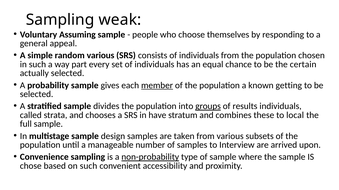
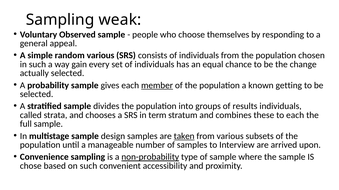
Assuming: Assuming -> Observed (77, 35)
part: part -> gain (79, 65)
certain: certain -> change (303, 65)
groups underline: present -> none (208, 107)
have: have -> term (157, 115)
to local: local -> each (295, 115)
taken underline: none -> present (184, 136)
